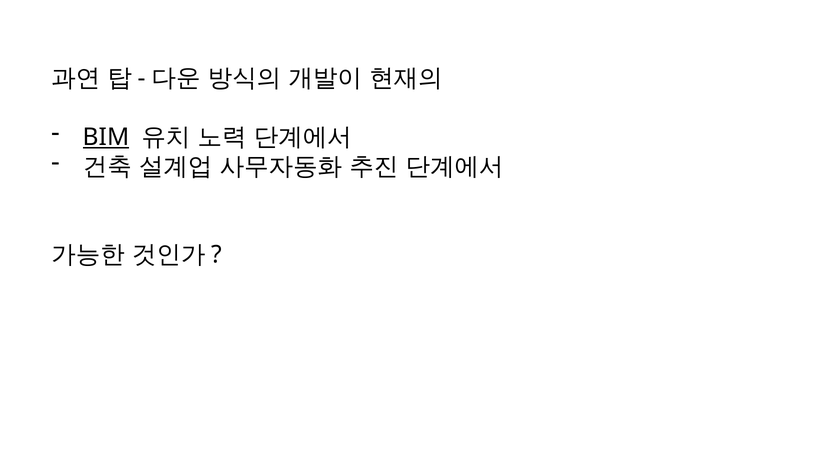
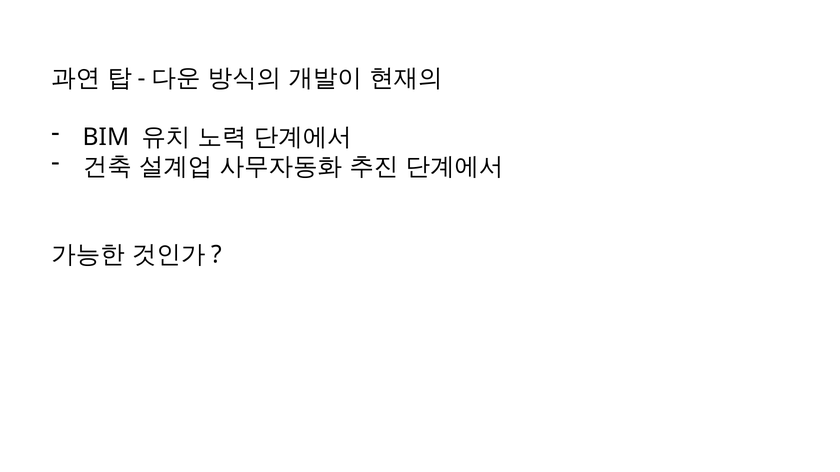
BIM underline: present -> none (106, 137)
